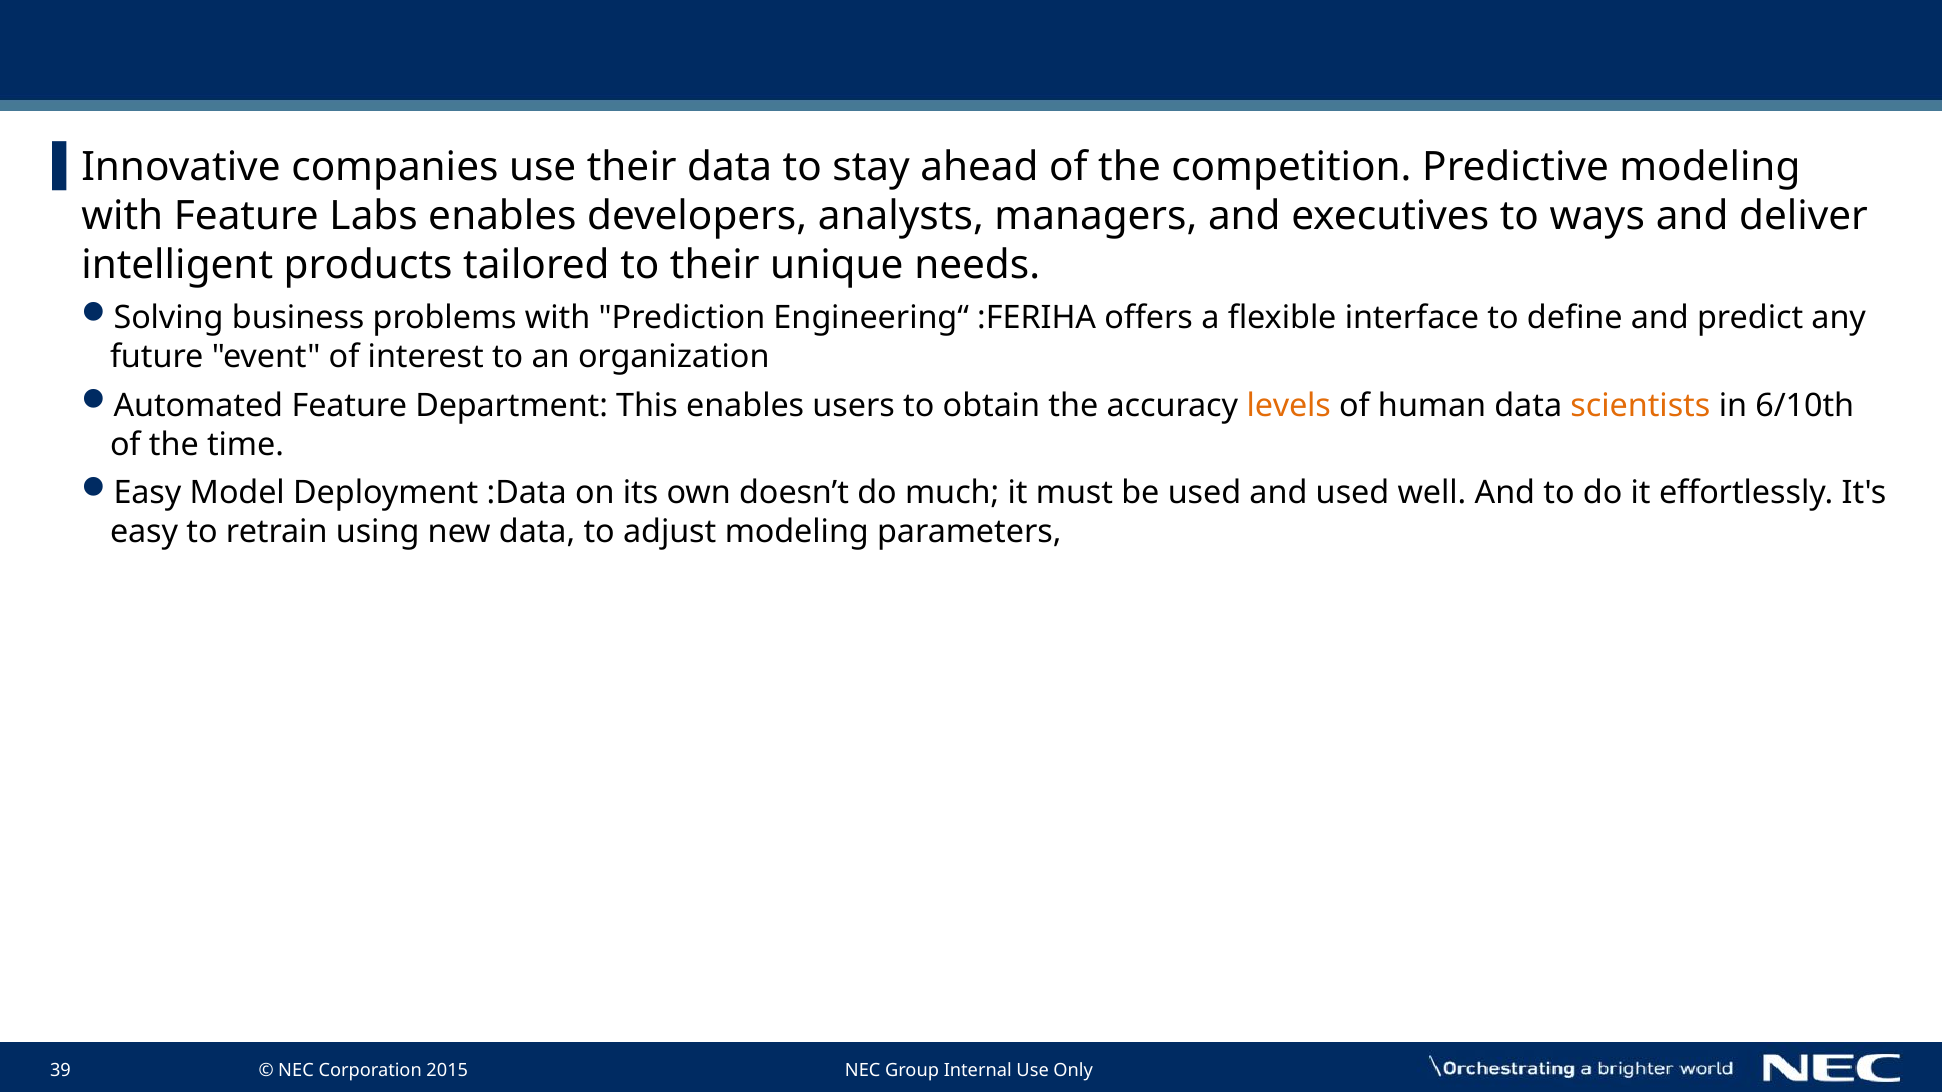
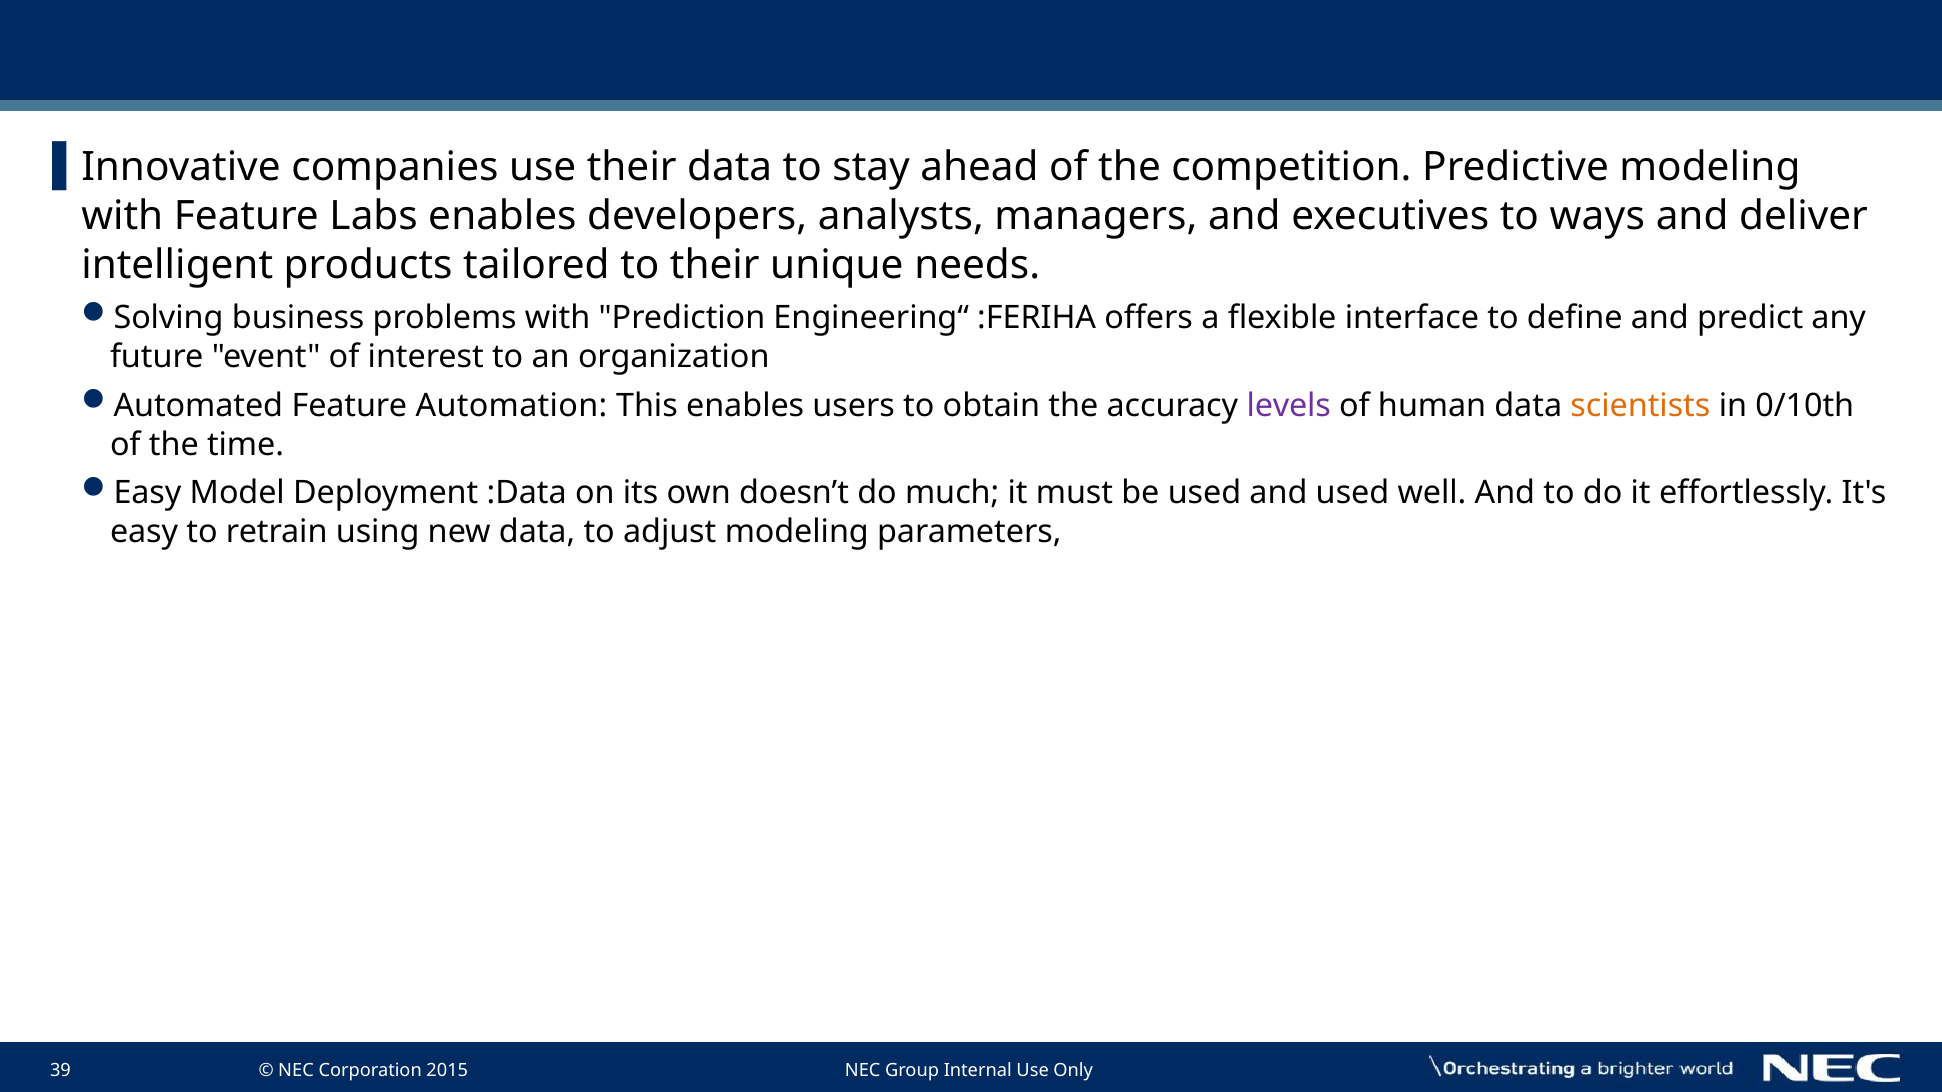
Department: Department -> Automation (511, 406)
levels colour: orange -> purple (1289, 406)
6/10th: 6/10th -> 0/10th (1805, 406)
